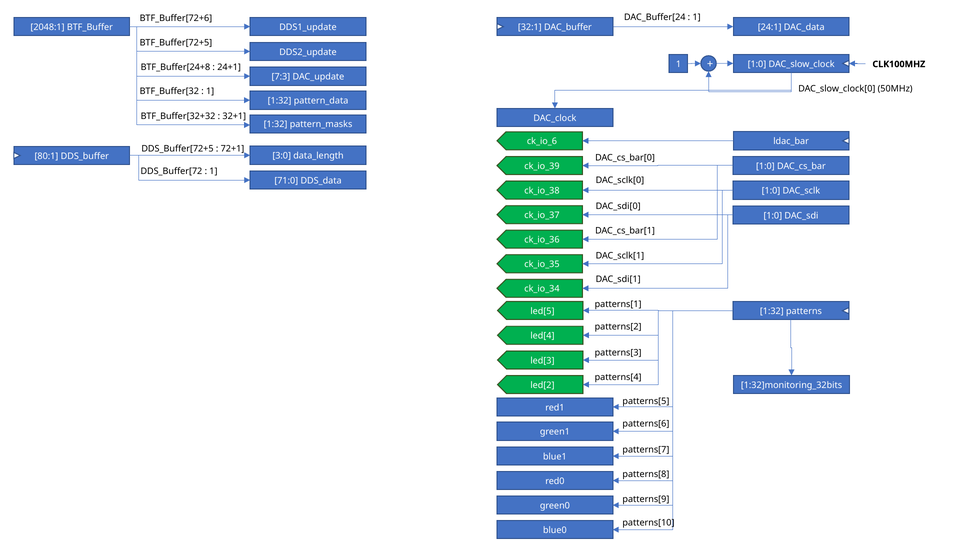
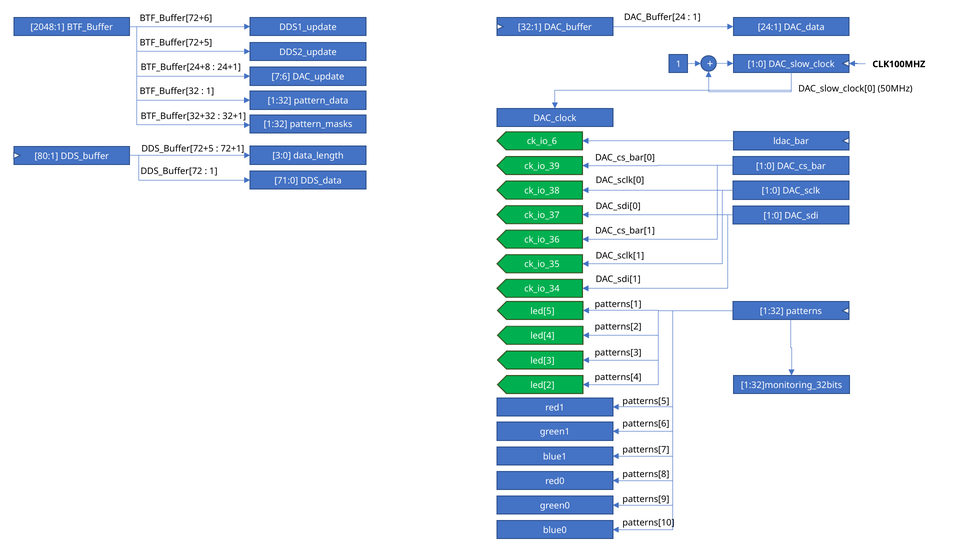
7:3: 7:3 -> 7:6 (281, 77)
